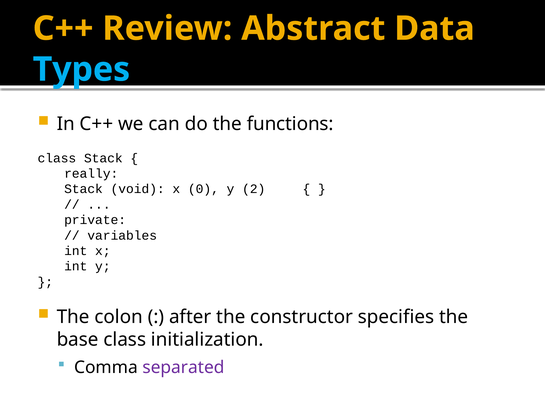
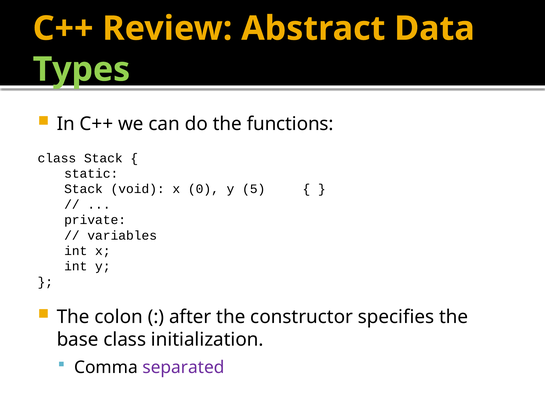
Types colour: light blue -> light green (81, 69)
really: really -> static (91, 173)
2: 2 -> 5 (254, 189)
